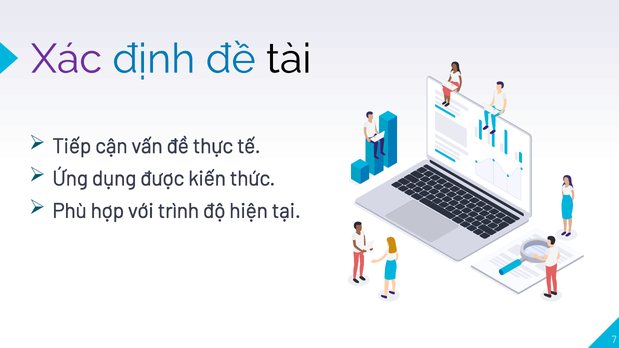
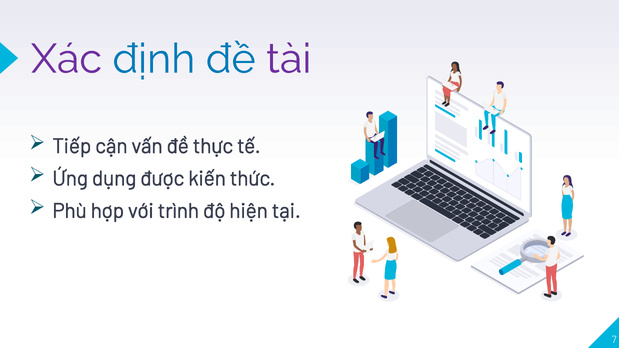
tài colour: black -> purple (289, 59)
